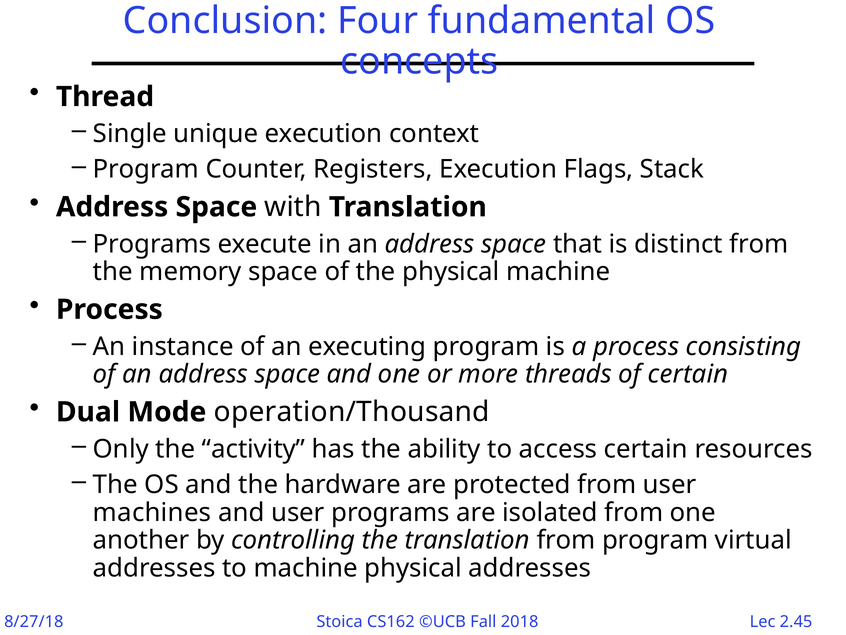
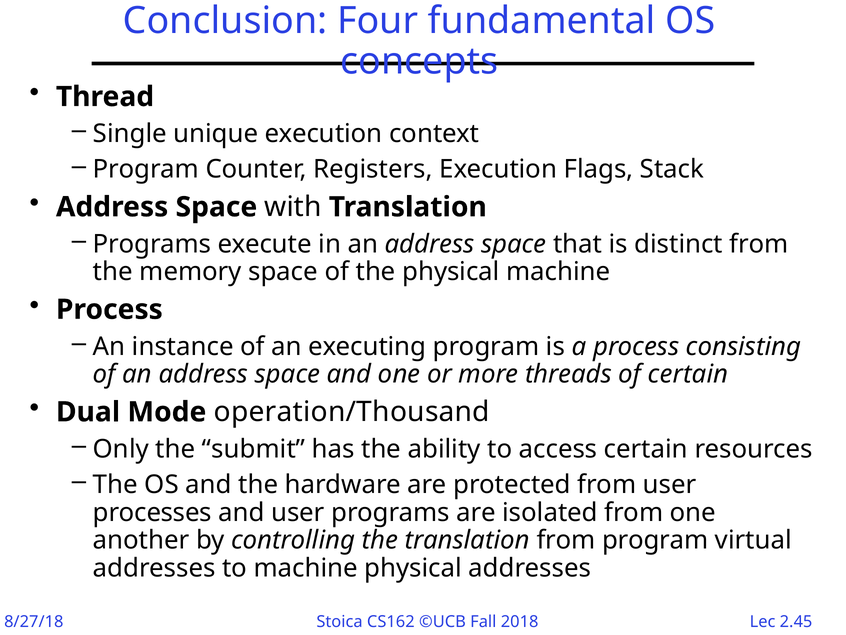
activity: activity -> submit (254, 449)
machines: machines -> processes (152, 512)
